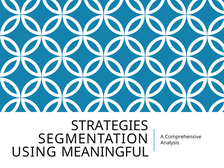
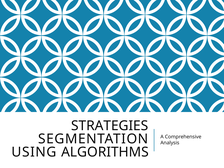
MEANINGFUL: MEANINGFUL -> ALGORITHMS (105, 152)
